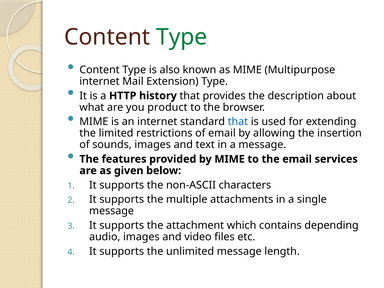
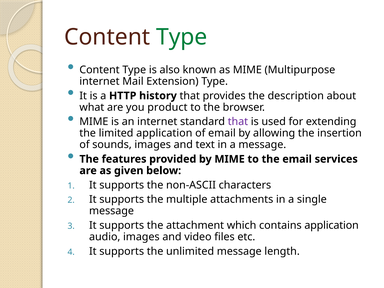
that colour: blue -> purple (238, 122)
limited restrictions: restrictions -> application (164, 133)
contains depending: depending -> application (332, 225)
